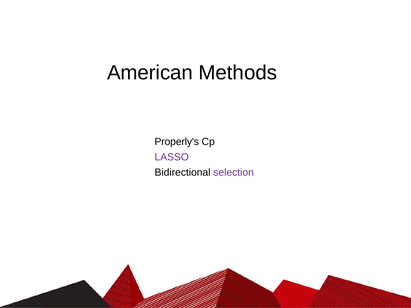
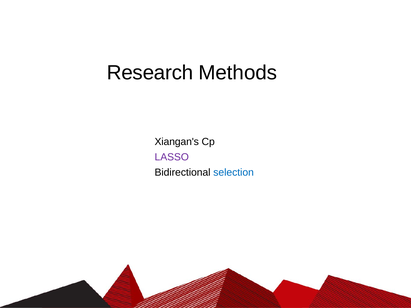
American: American -> Research (150, 73)
Properly's: Properly's -> Xiangan's (177, 142)
selection colour: purple -> blue (234, 173)
